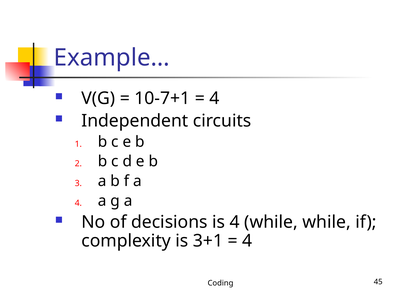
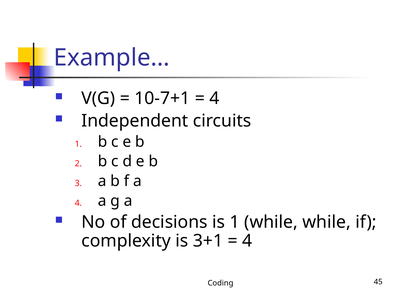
is 4: 4 -> 1 (235, 222)
